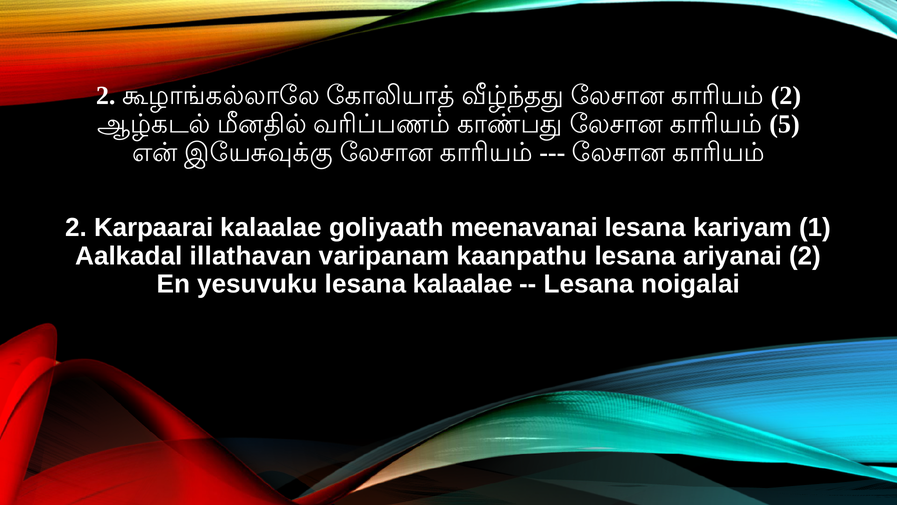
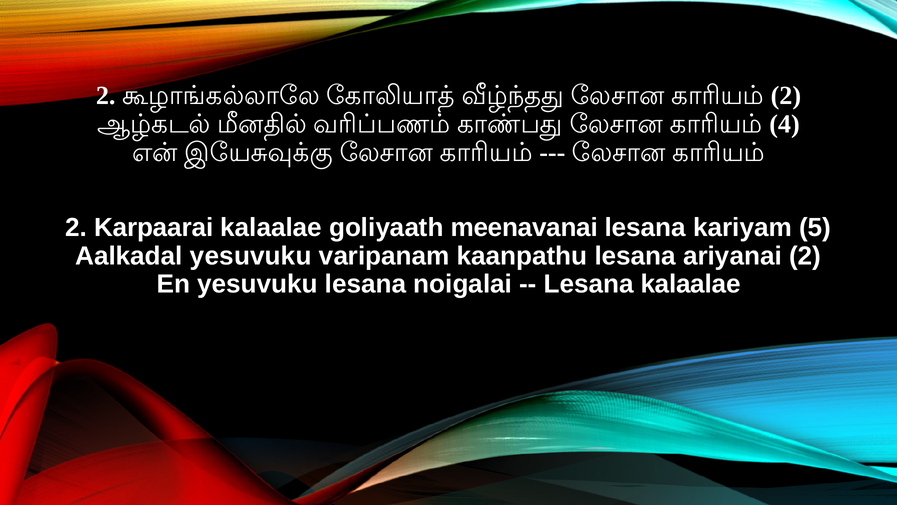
5: 5 -> 4 (785, 124)
1: 1 -> 5 (815, 227)
Aalkadal illathavan: illathavan -> yesuvuku (251, 256)
lesana kalaalae: kalaalae -> noigalai (463, 284)
Lesana noigalai: noigalai -> kalaalae (691, 284)
